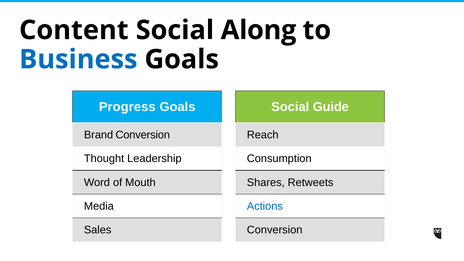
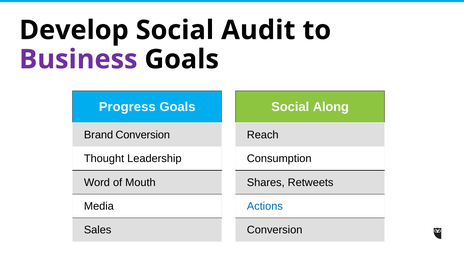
Content: Content -> Develop (74, 30)
Along: Along -> Audit (258, 30)
Business colour: blue -> purple (78, 59)
Guide: Guide -> Along (331, 107)
